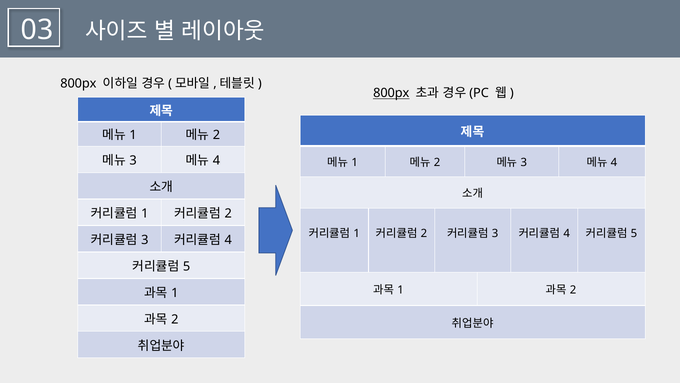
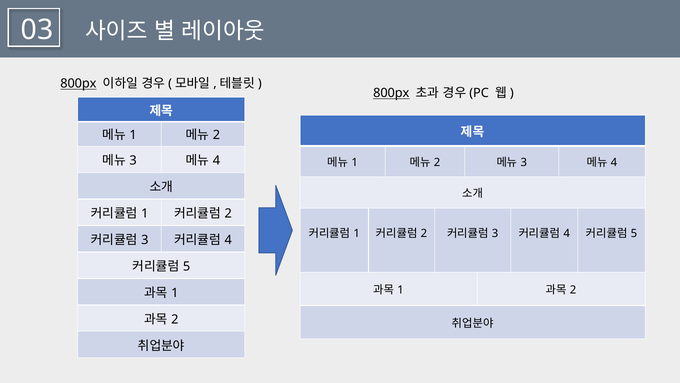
800px underline: none -> present (78, 84)
